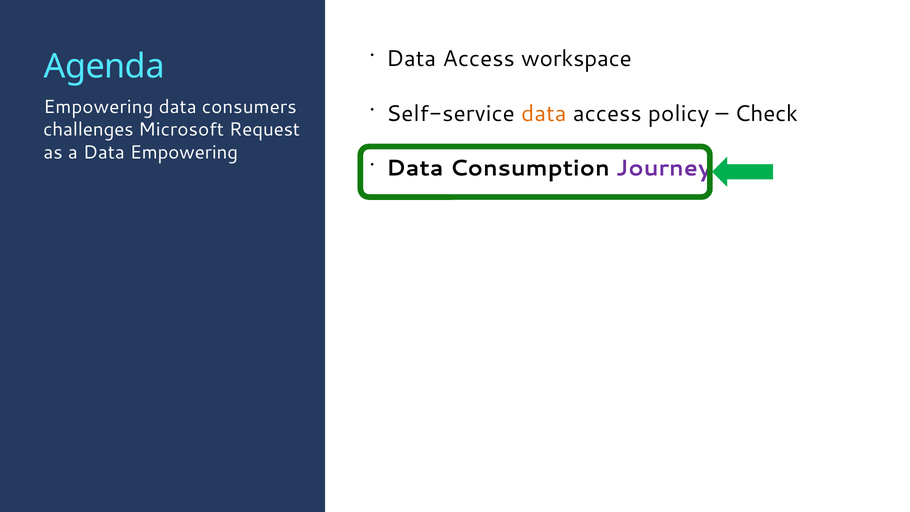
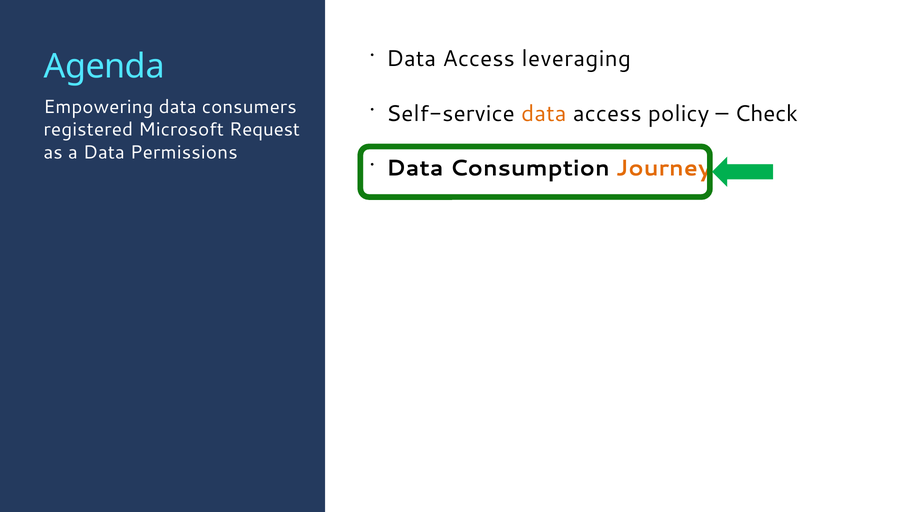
workspace: workspace -> leveraging (576, 59)
challenges: challenges -> registered (88, 130)
Data Empowering: Empowering -> Permissions (184, 152)
Journey colour: purple -> orange (664, 168)
